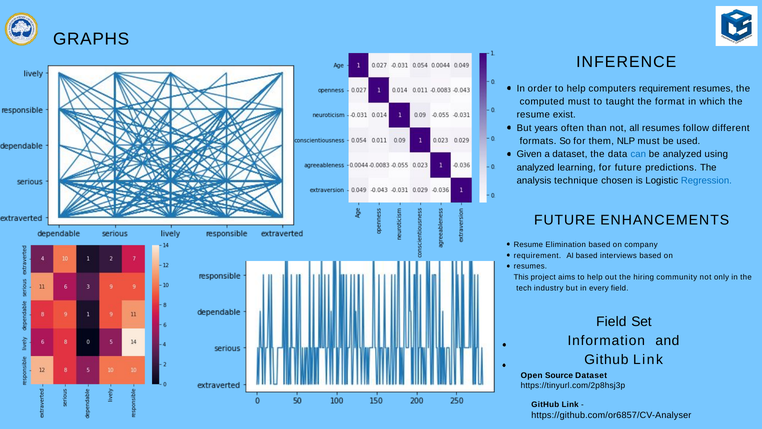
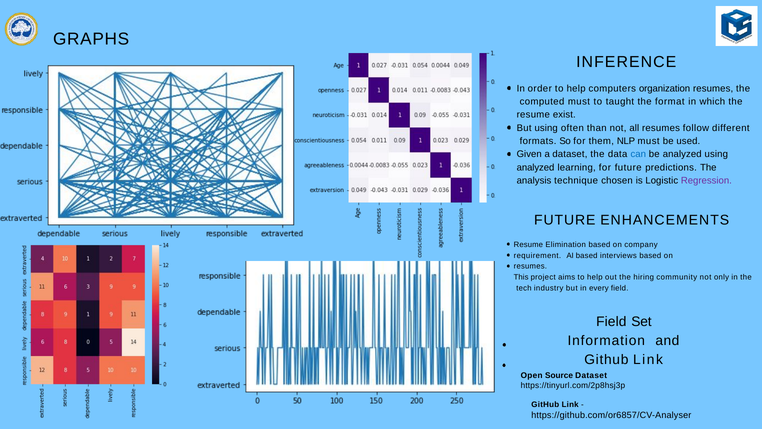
computers requirement: requirement -> organization (665, 88)
But years: years -> using (546, 128)
Regression colour: blue -> purple (706, 180)
